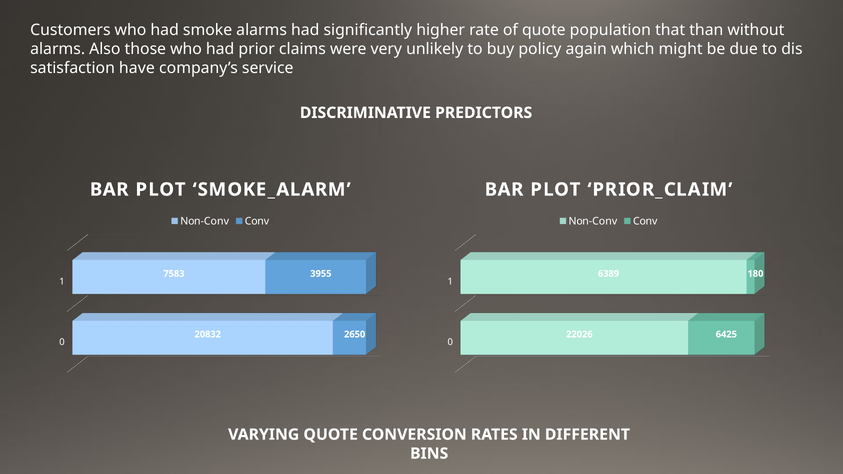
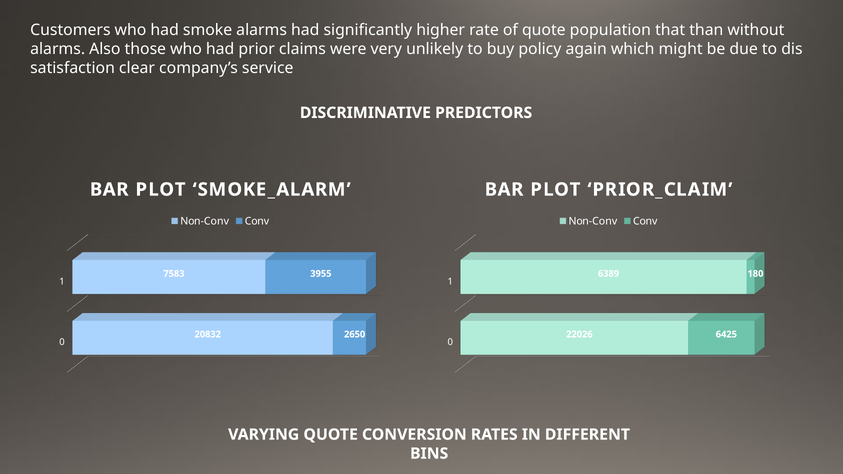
have: have -> clear (137, 68)
